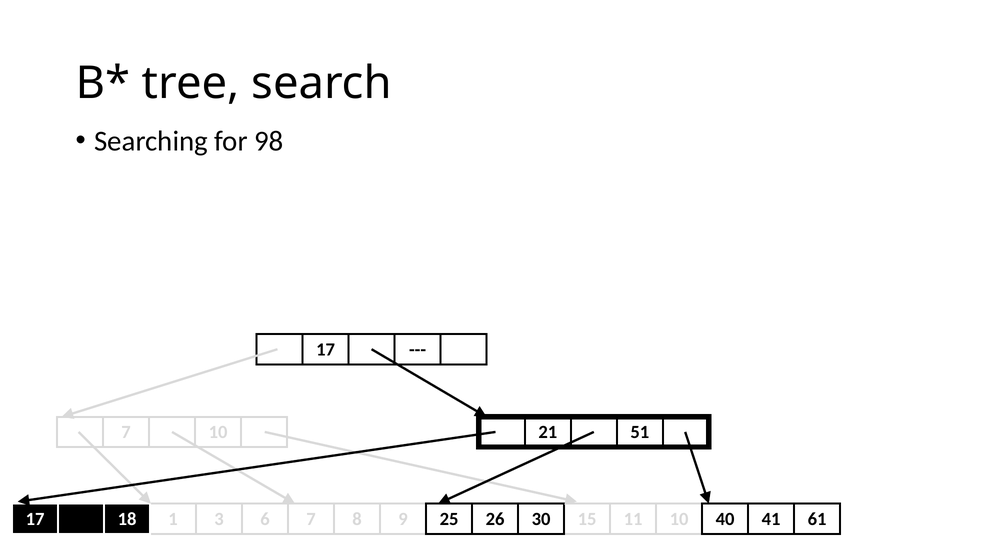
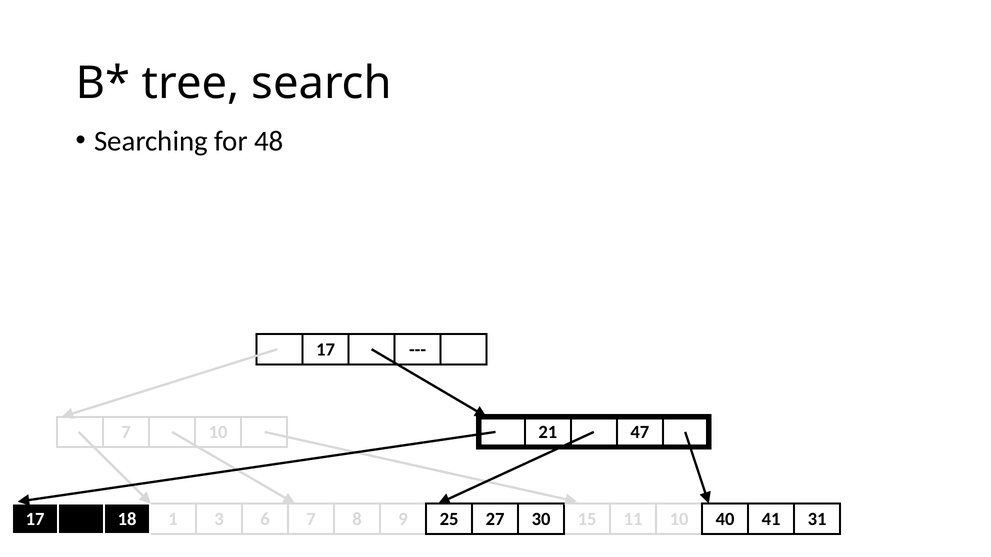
98: 98 -> 48 (269, 141)
51: 51 -> 47 (640, 432)
26: 26 -> 27 (495, 519)
61: 61 -> 31 (817, 519)
